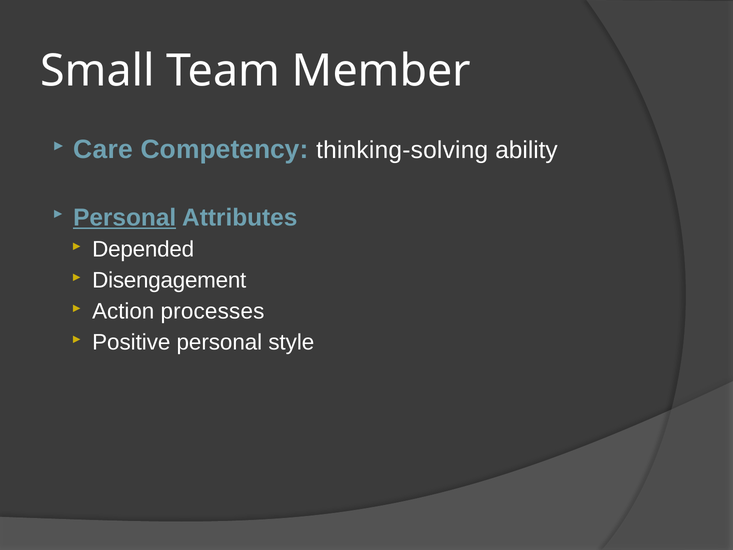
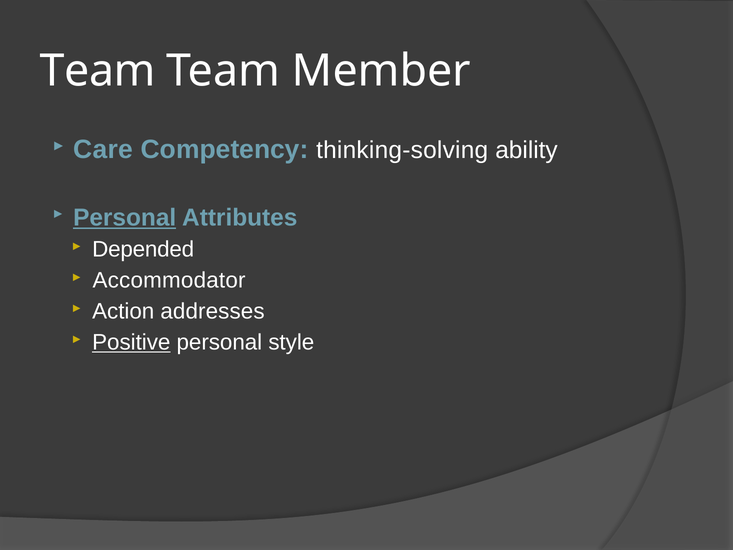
Small: Small -> Team (98, 71)
Disengagement: Disengagement -> Accommodator (169, 280)
processes: processes -> addresses (213, 311)
Positive underline: none -> present (131, 342)
